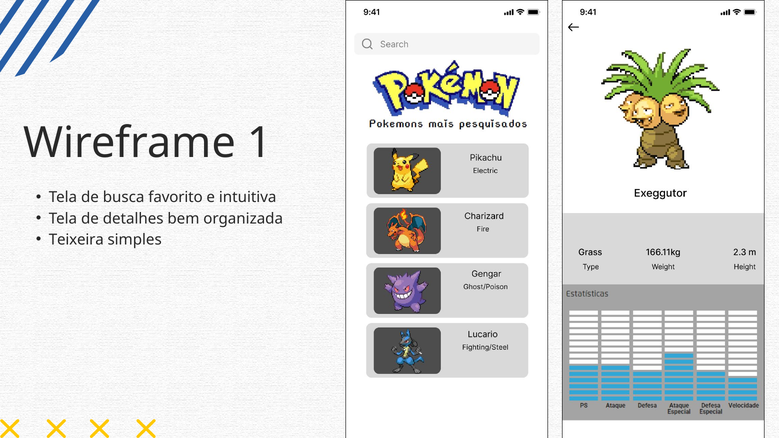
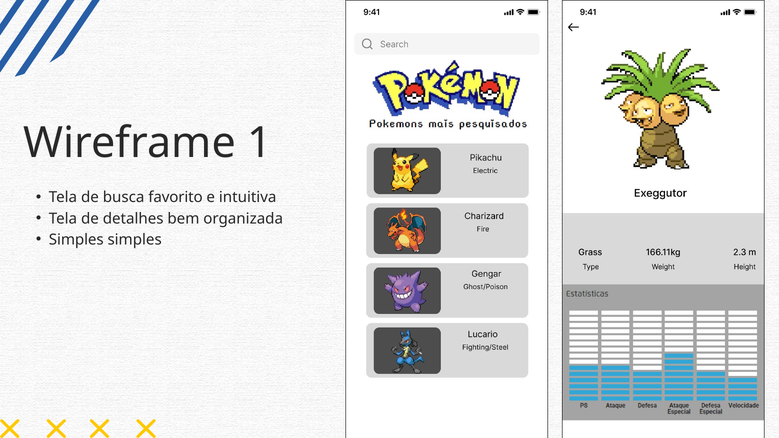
Teixeira: Teixeira -> Simples (76, 240)
